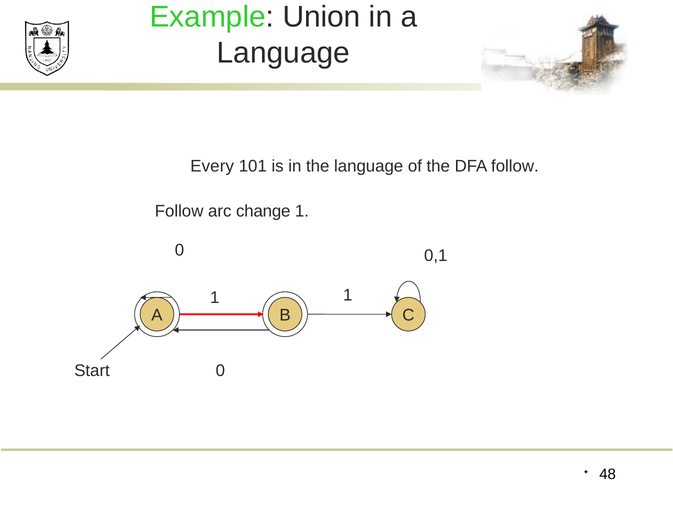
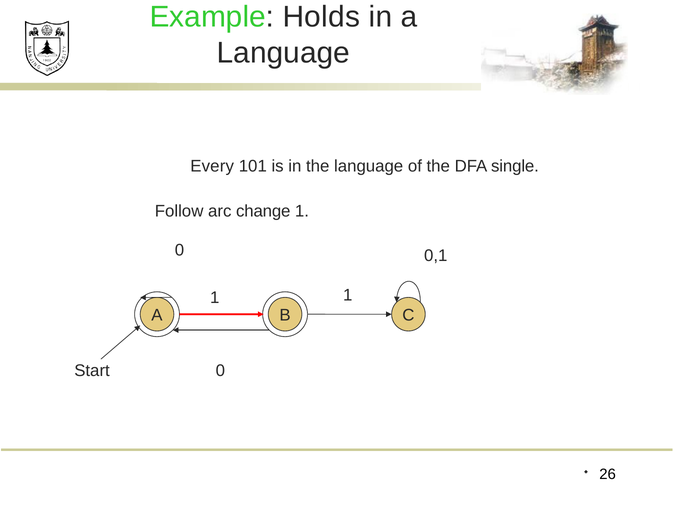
Union: Union -> Holds (321, 17)
DFA follow: follow -> single (515, 166)
48: 48 -> 26 (608, 474)
